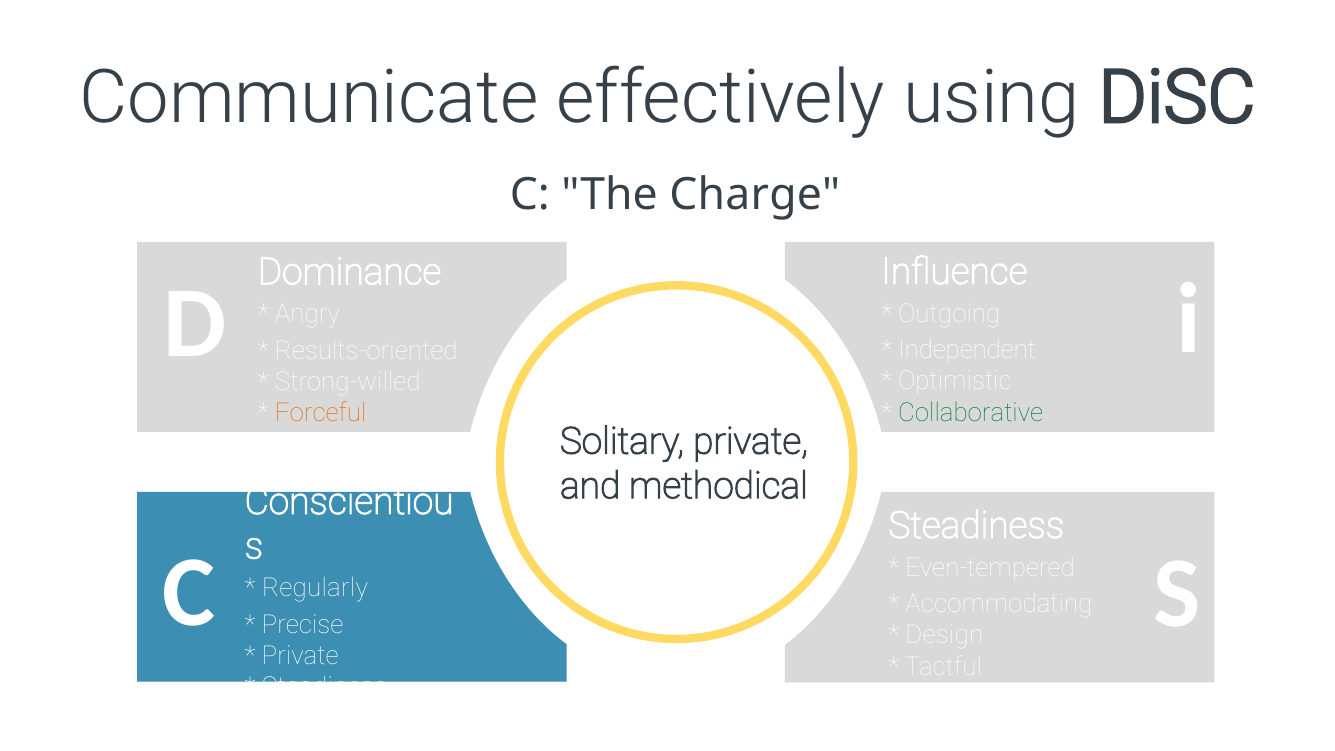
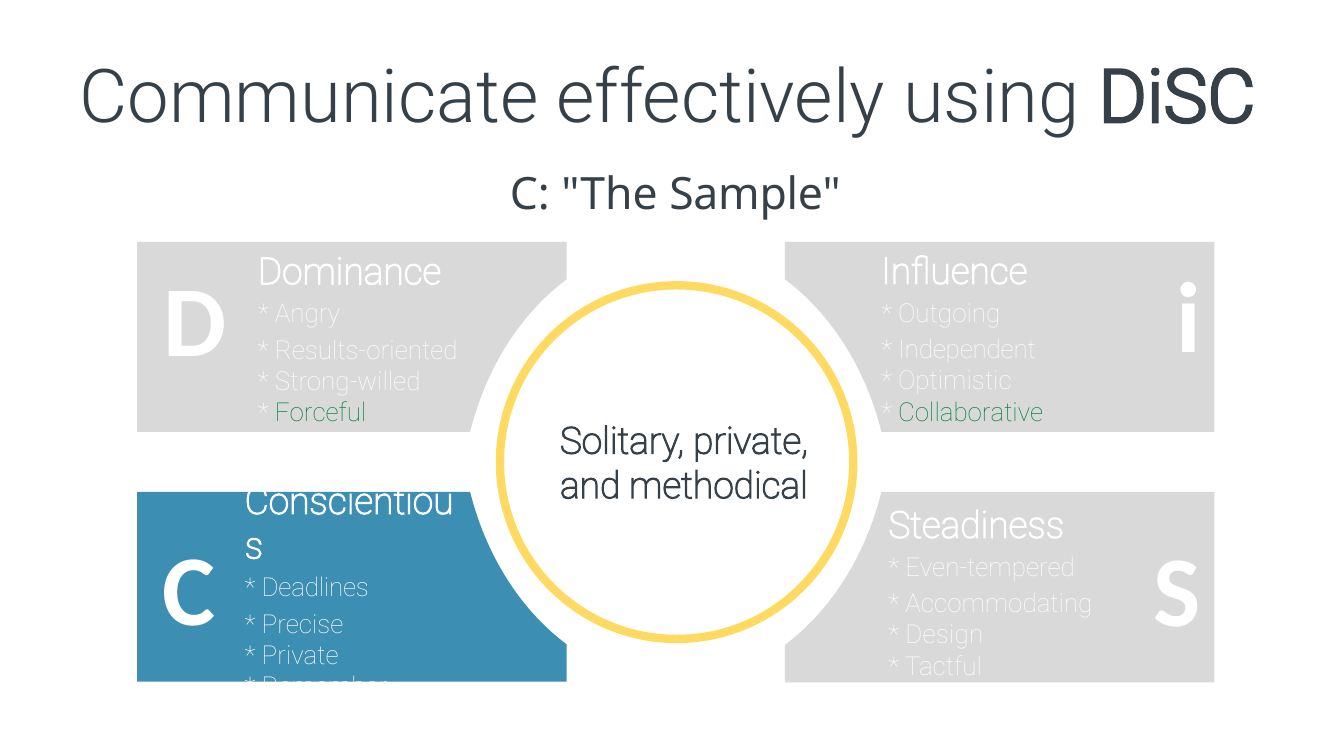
Charge: Charge -> Sample (755, 195)
Forceful colour: orange -> green (321, 413)
Regularly: Regularly -> Deadlines (315, 588)
Steadiness: Steadiness -> Remember (325, 687)
